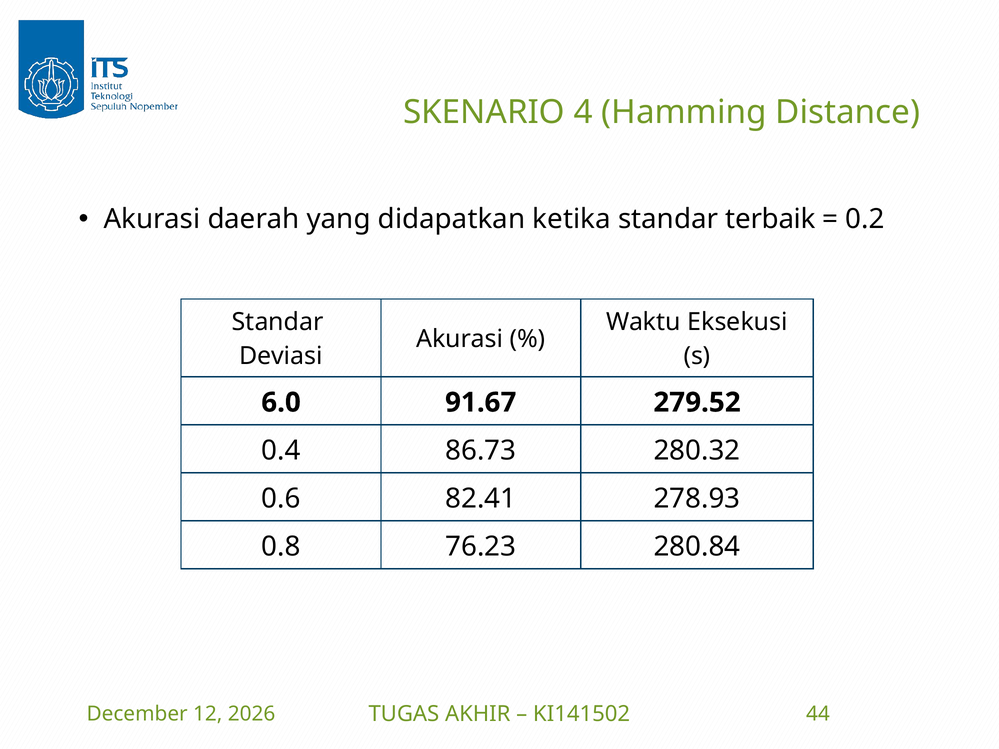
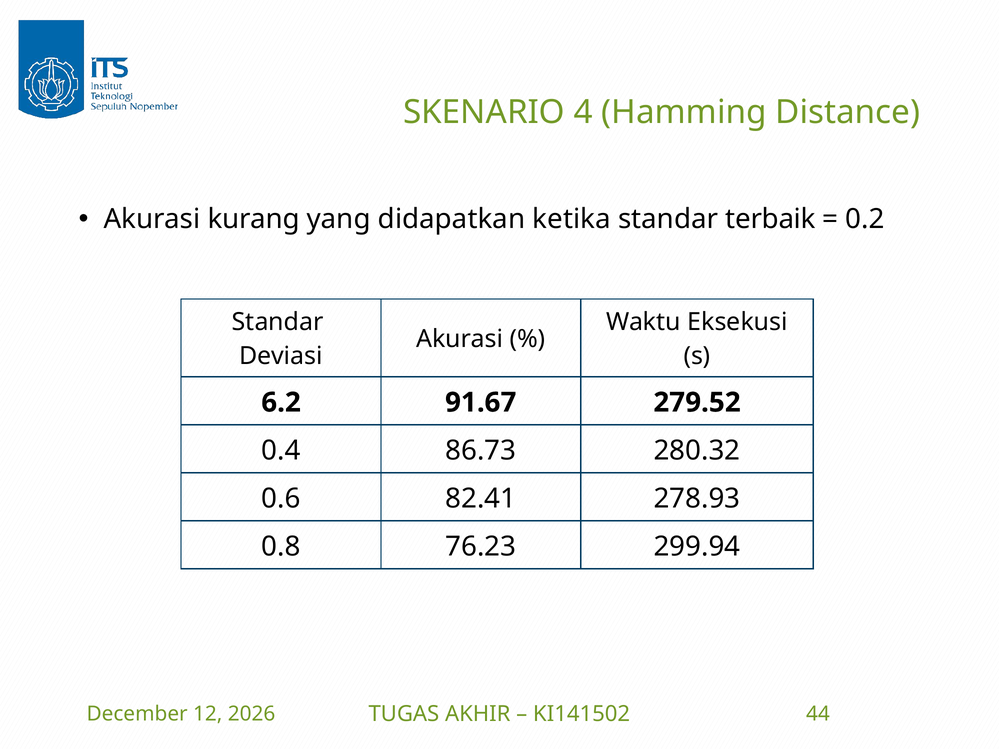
daerah: daerah -> kurang (254, 219)
6.0: 6.0 -> 6.2 (281, 403)
280.84: 280.84 -> 299.94 (697, 547)
